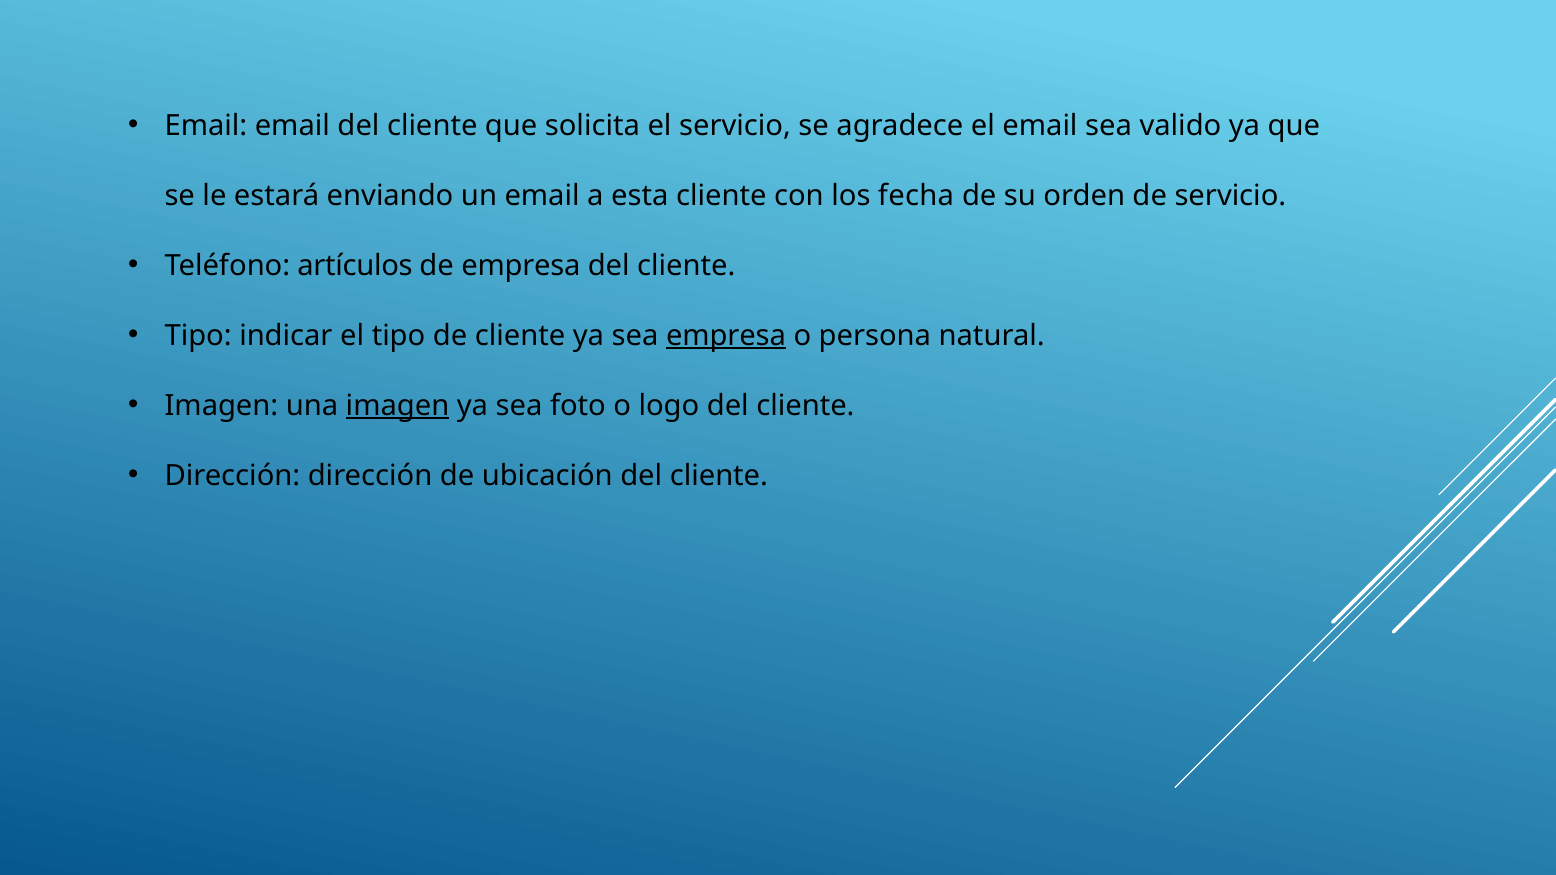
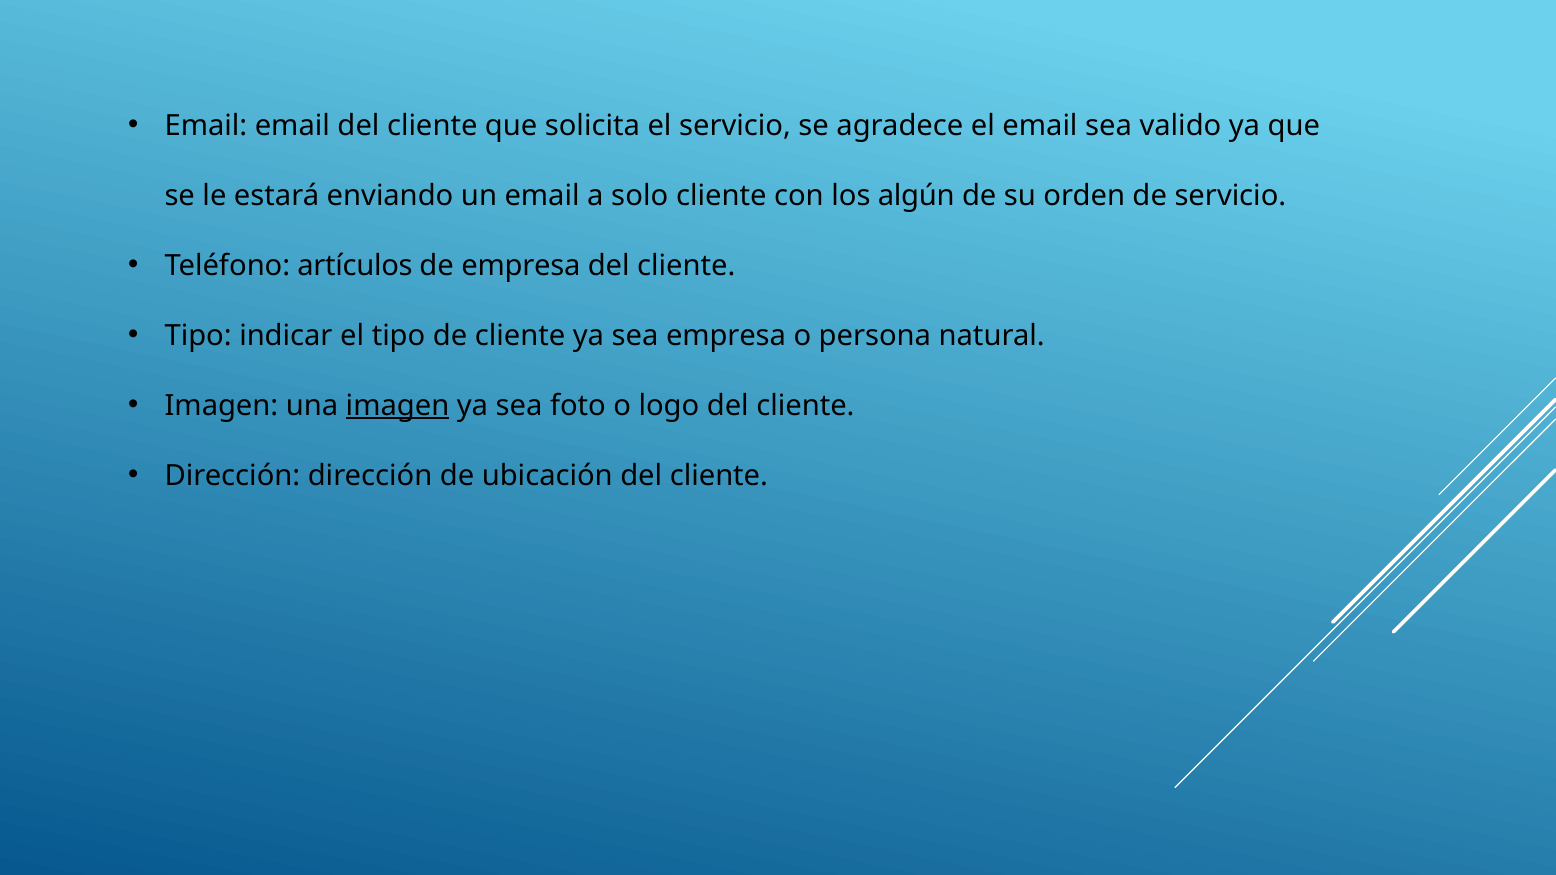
esta: esta -> solo (640, 196)
fecha: fecha -> algún (916, 196)
empresa underline: present -> none (726, 336)
